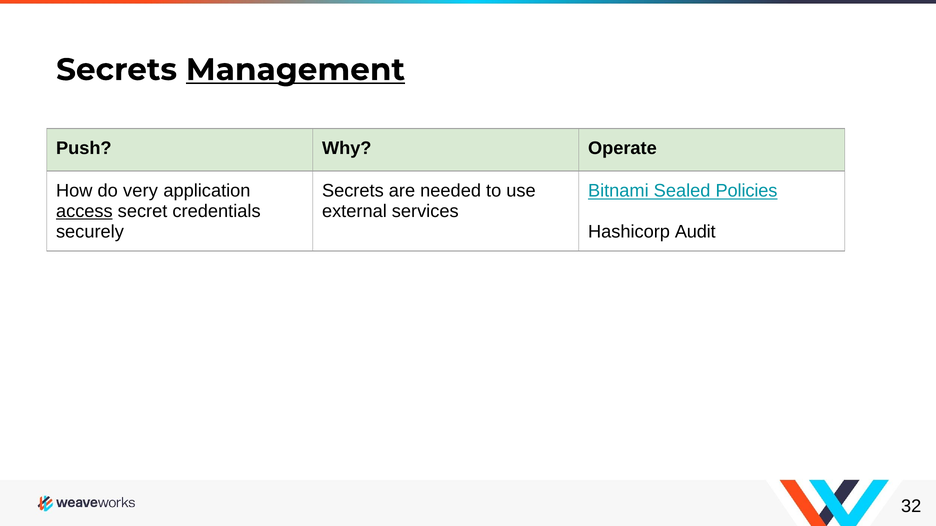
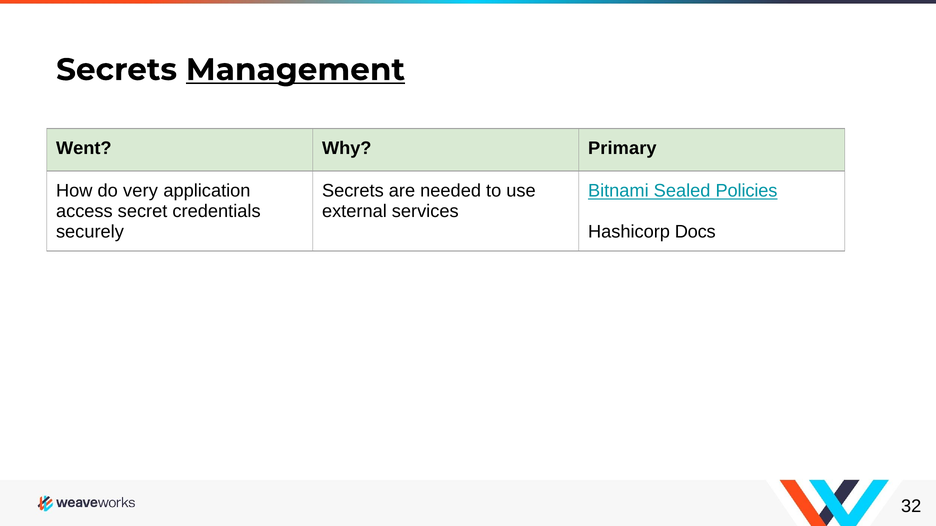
Push: Push -> Went (84, 148)
Operate: Operate -> Primary (622, 148)
access underline: present -> none (84, 211)
Audit: Audit -> Docs (695, 232)
